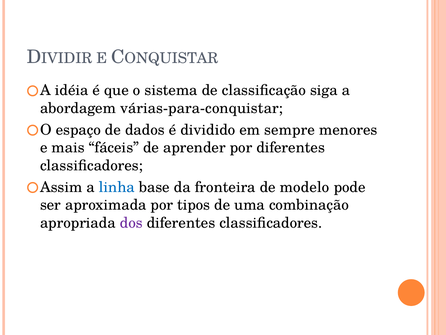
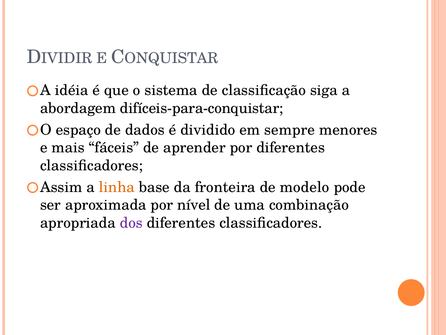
várias-para-conquistar: várias-para-conquistar -> difíceis-para-conquistar (202, 108)
linha colour: blue -> orange (117, 187)
tipos: tipos -> nível (194, 205)
